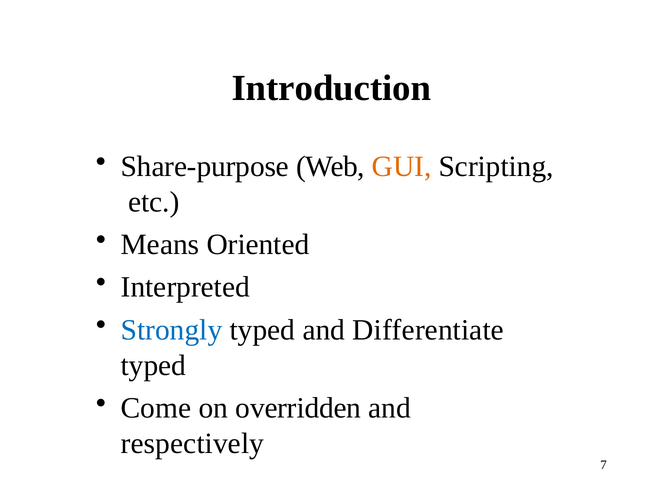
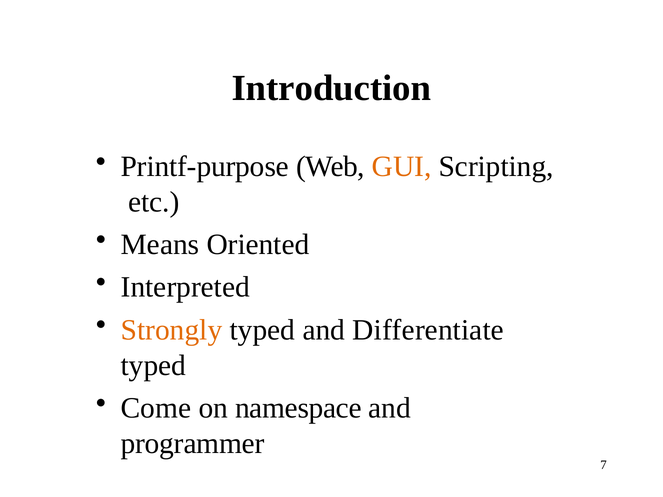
Share-purpose: Share-purpose -> Printf-purpose (205, 167)
Strongly colour: blue -> orange (172, 330)
overridden: overridden -> namespace (298, 408)
respectively: respectively -> programmer (193, 444)
